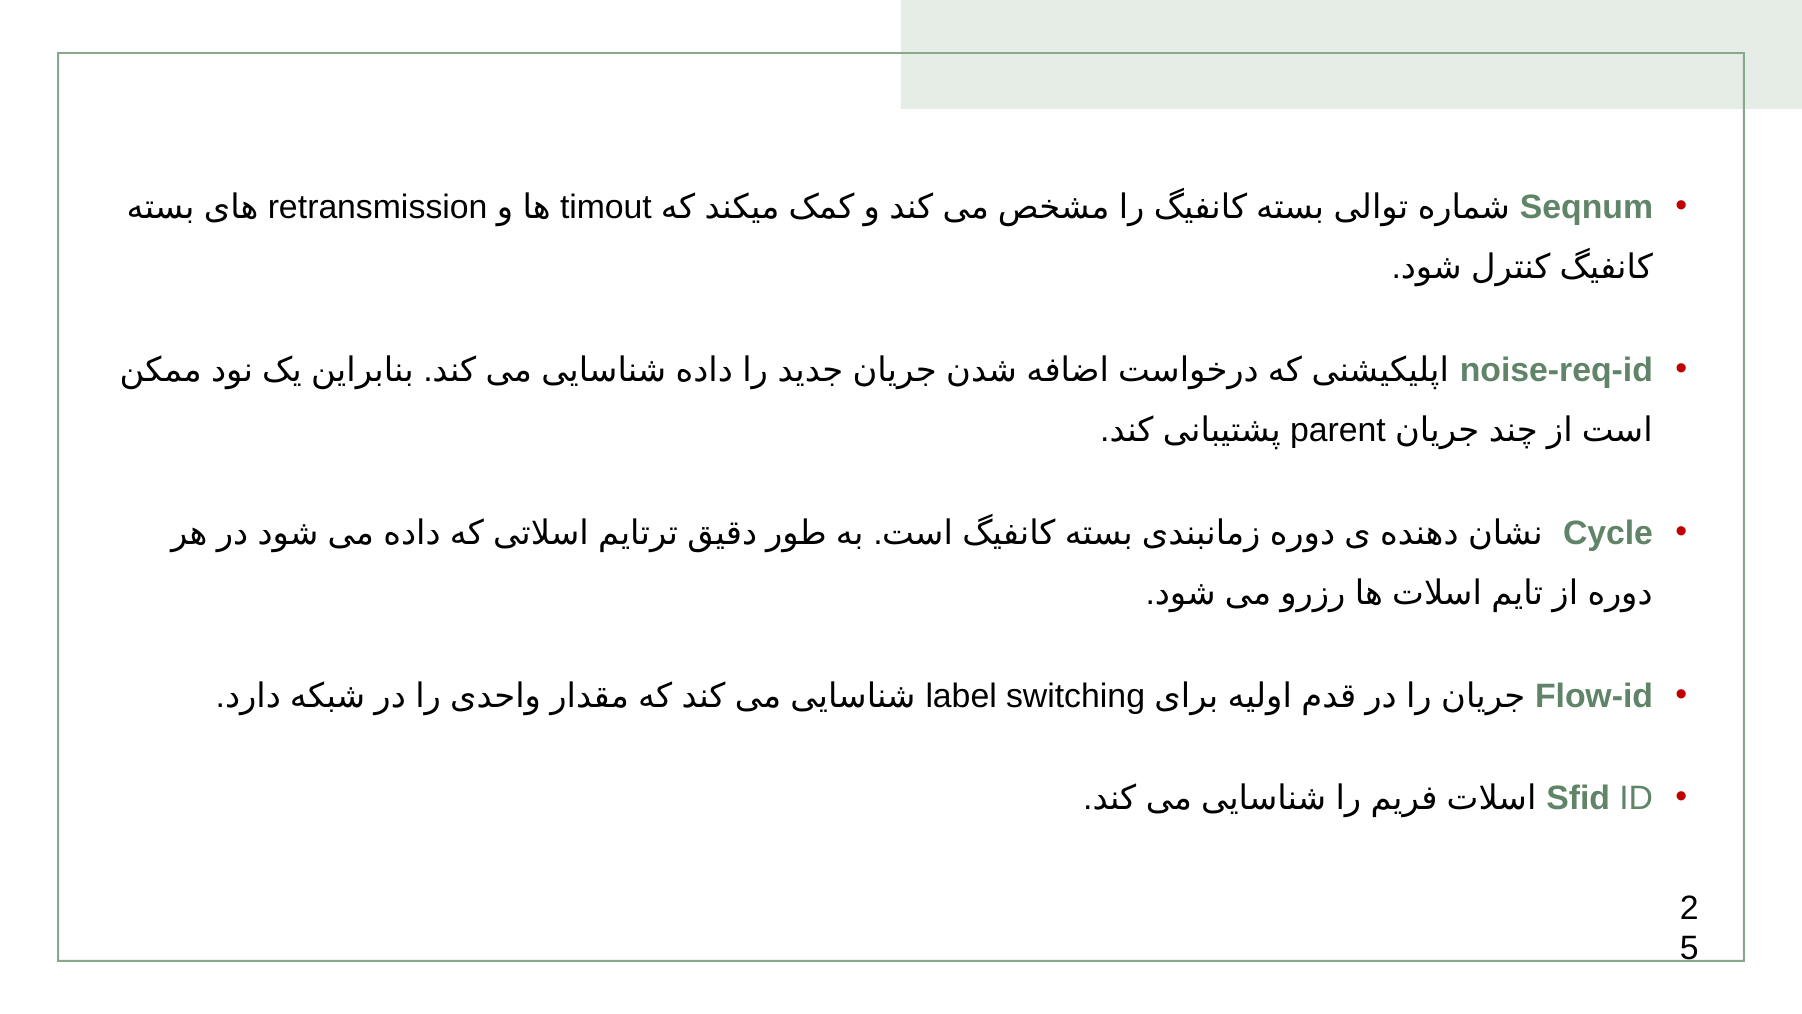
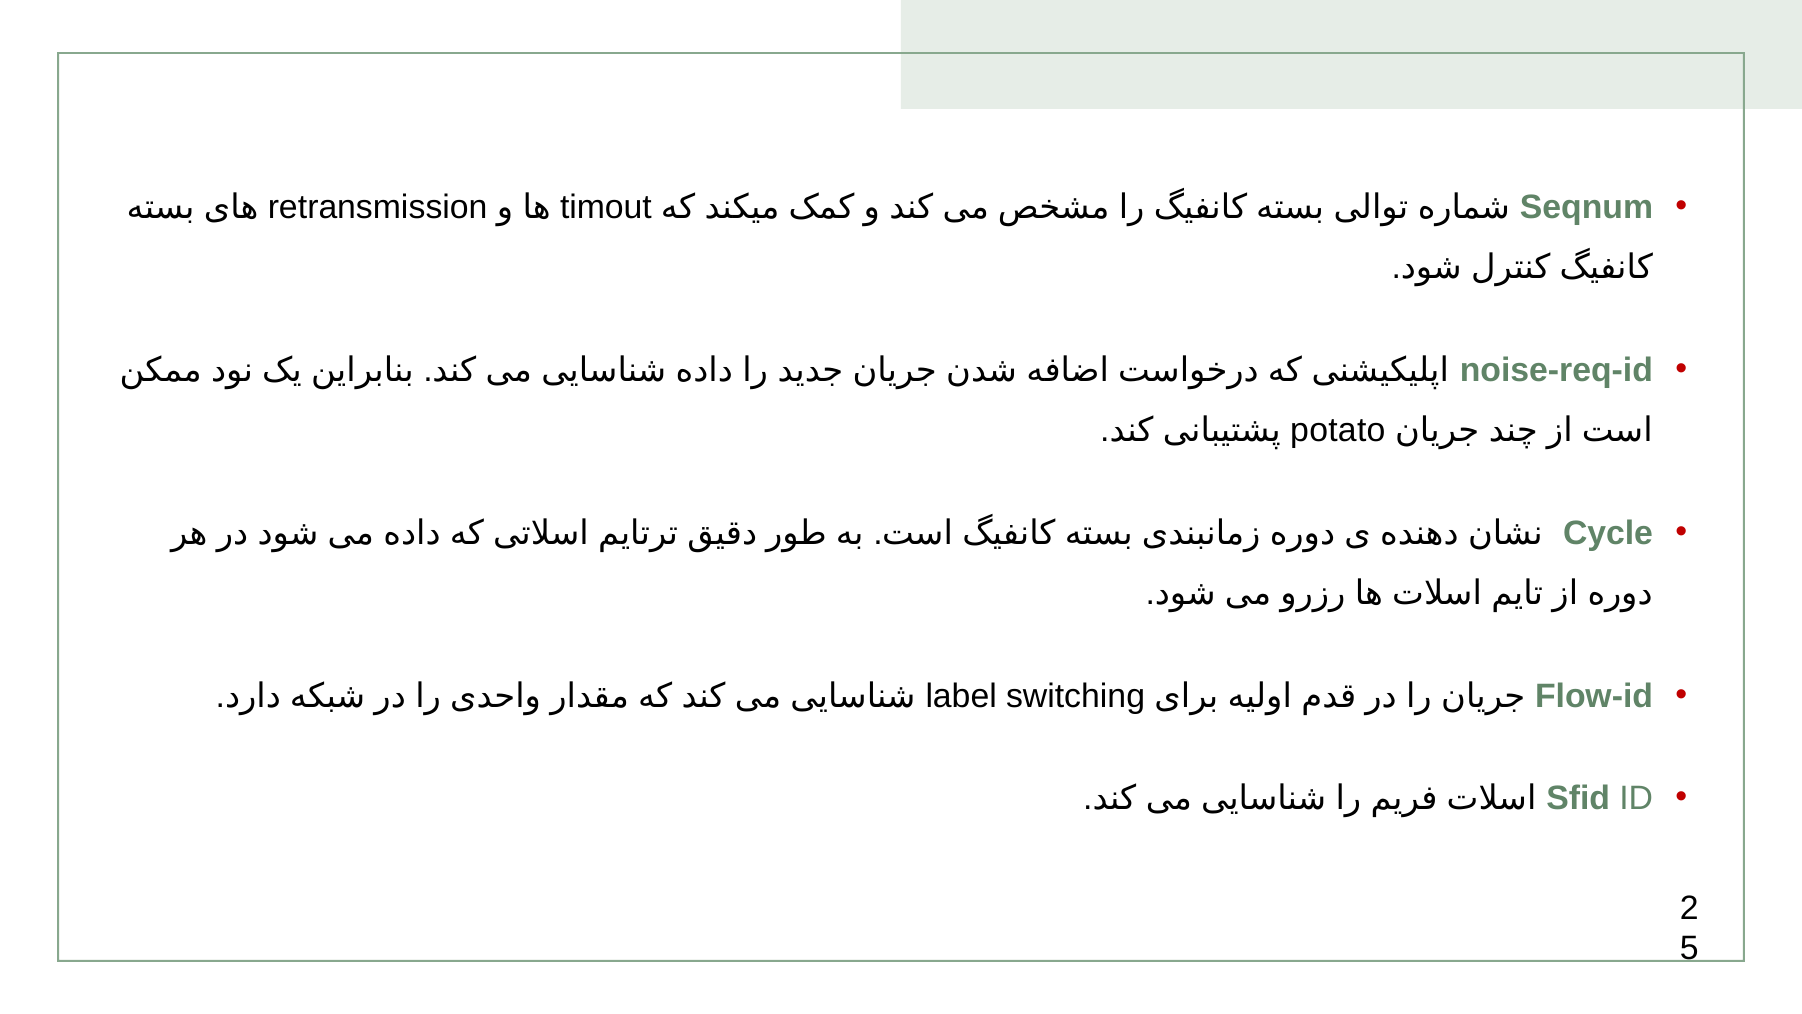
parent: parent -> potato (1338, 431)
